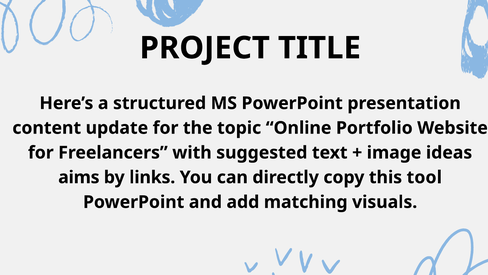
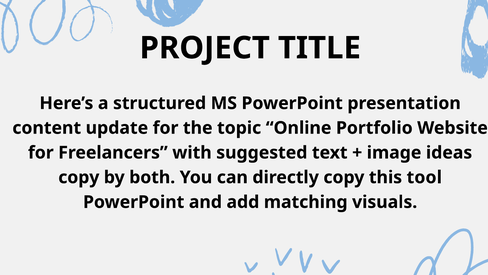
aims: aims -> copy (79, 177)
links: links -> both (152, 177)
